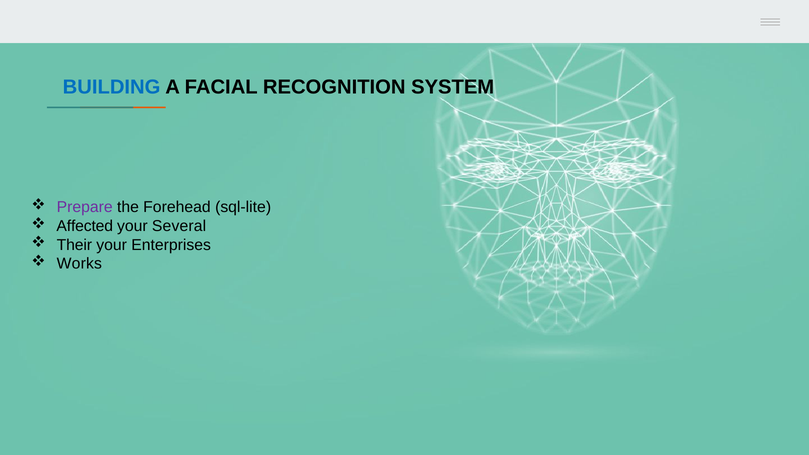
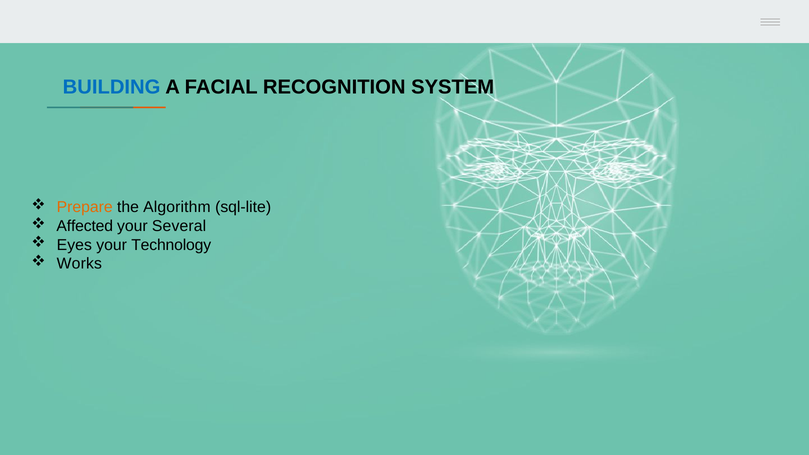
Prepare colour: purple -> orange (85, 207)
Forehead: Forehead -> Algorithm (177, 207)
Their: Their -> Eyes (74, 245)
Enterprises: Enterprises -> Technology (171, 245)
